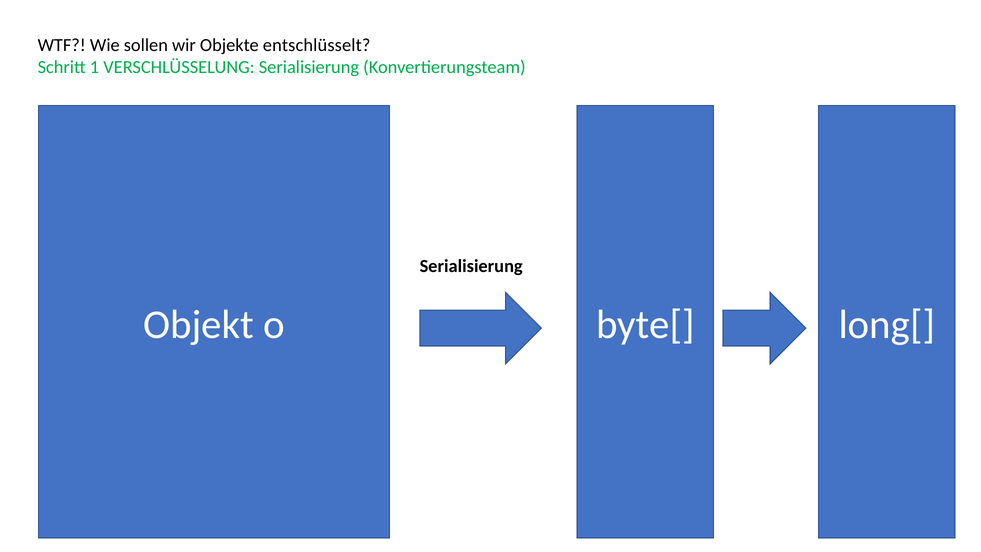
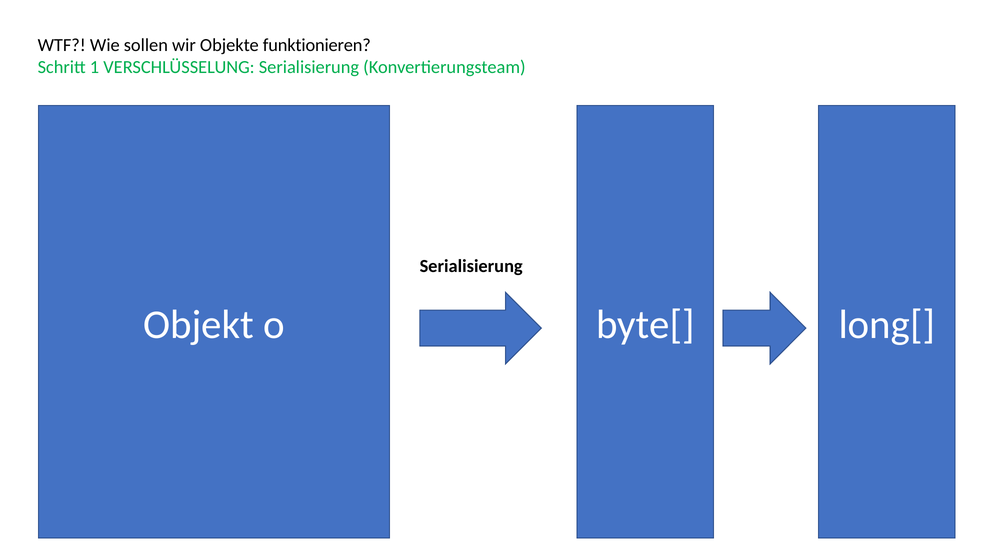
entschlüsselt: entschlüsselt -> funktionieren (317, 45)
